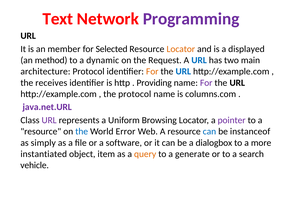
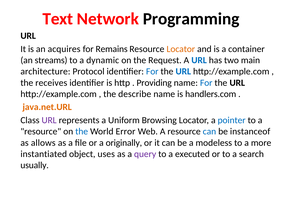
Programming colour: purple -> black (191, 19)
member: member -> acquires (64, 49)
Selected: Selected -> Remains (112, 49)
displayed: displayed -> container (246, 49)
method: method -> streams (51, 60)
For colour: orange -> blue (152, 72)
For colour: purple -> blue (206, 83)
the protocol: protocol -> describe (135, 94)
columns.com: columns.com -> handlers.com (211, 94)
java.net.URL colour: purple -> orange (47, 107)
pointer colour: purple -> blue (232, 120)
simply: simply -> allows (43, 143)
software: software -> originally (124, 143)
dialogbox: dialogbox -> modeless (214, 143)
item: item -> uses (106, 154)
query colour: orange -> purple (145, 154)
generate: generate -> executed (192, 154)
vehicle: vehicle -> usually (35, 166)
